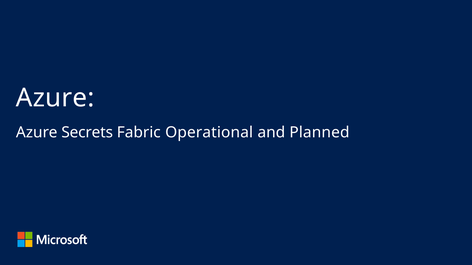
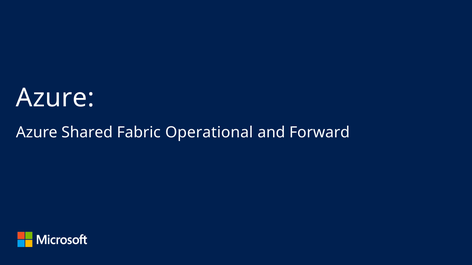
Secrets: Secrets -> Shared (87, 133)
Planned: Planned -> Forward (320, 133)
